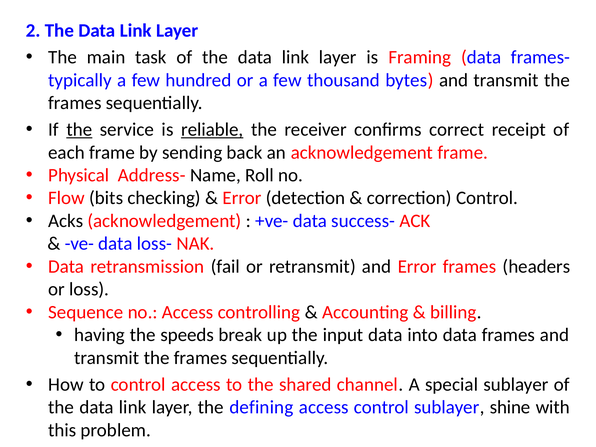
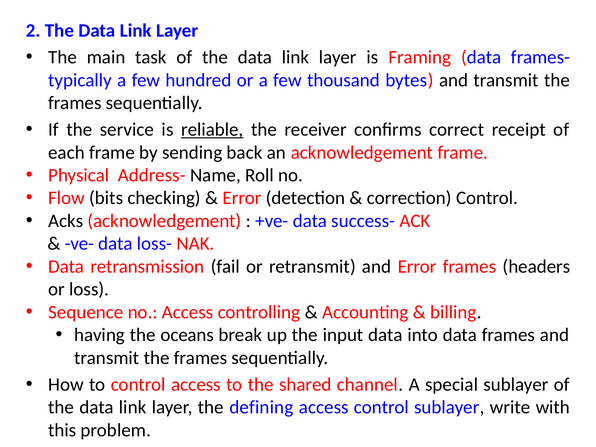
the underline: present -> none (79, 130)
speeds: speeds -> oceans (187, 335)
shine: shine -> write (510, 407)
